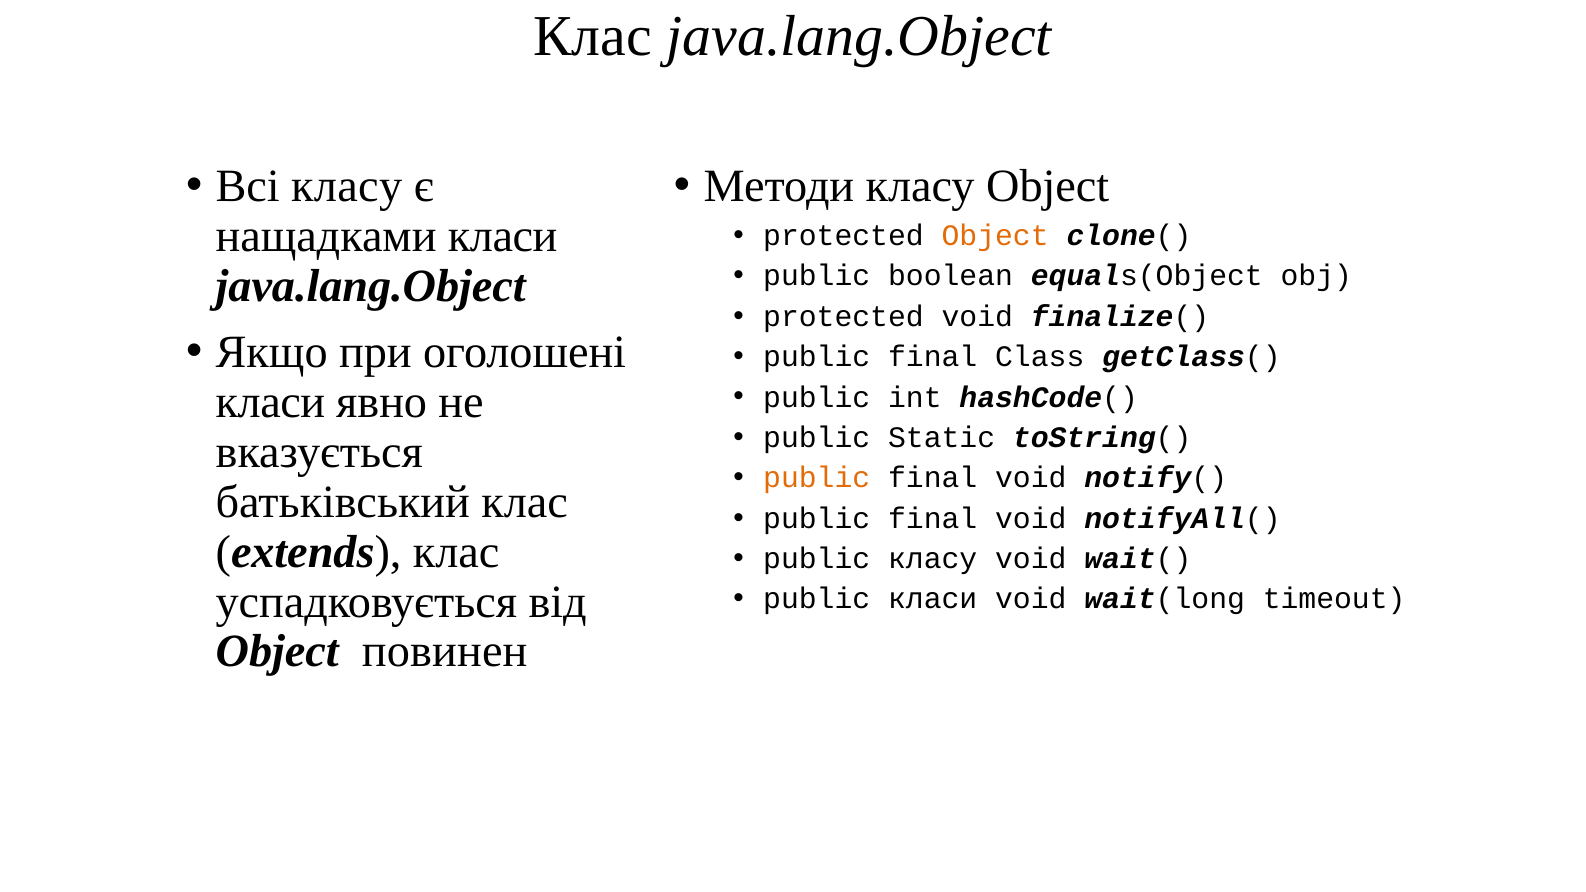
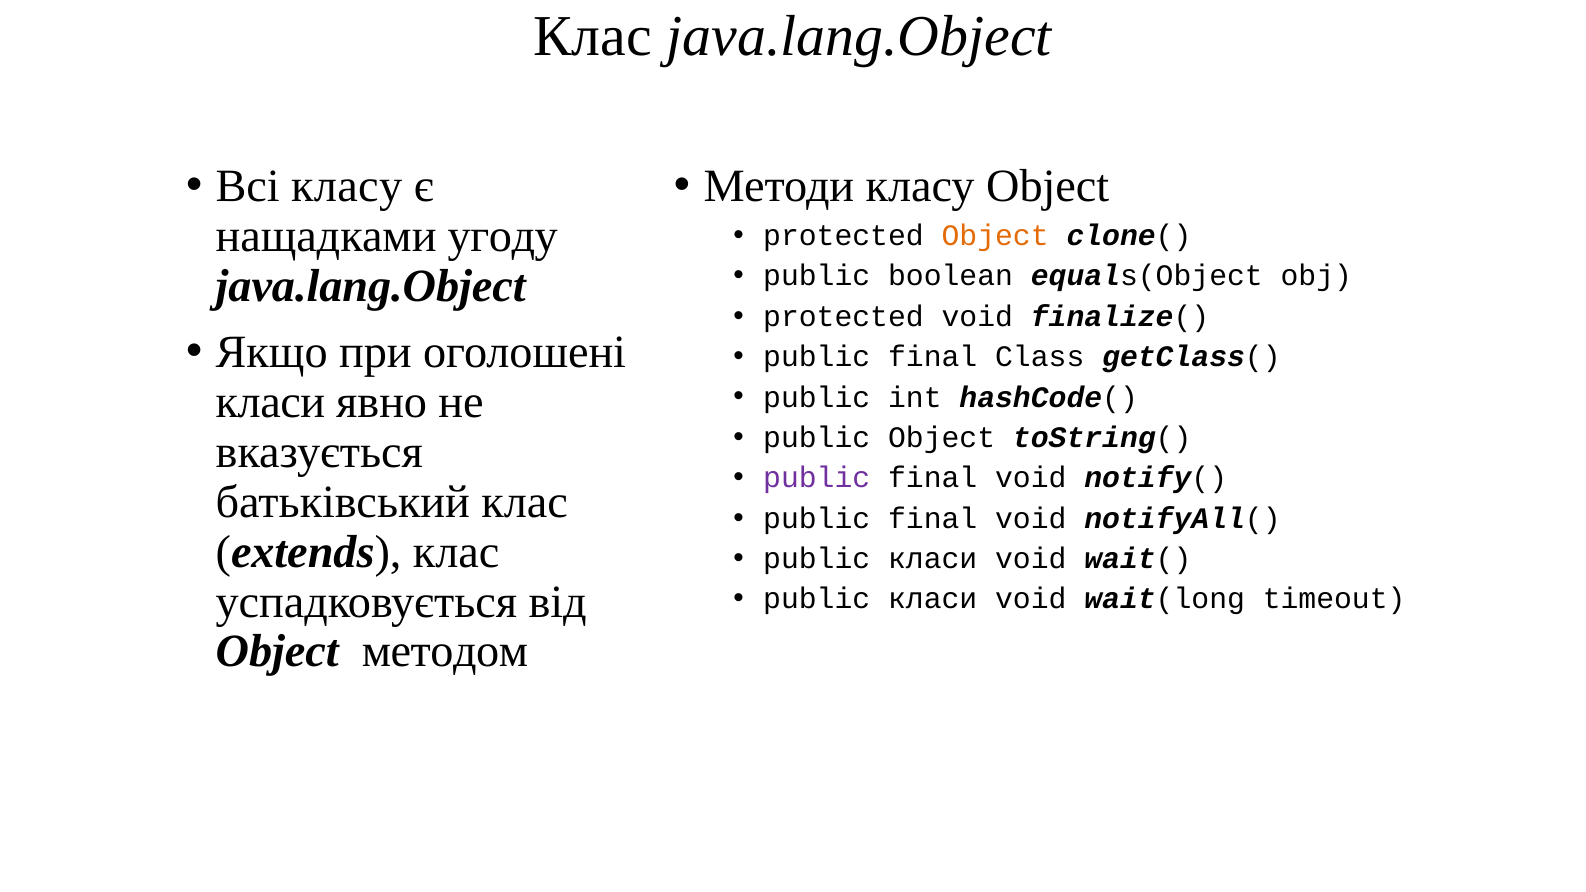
нащадками класи: класи -> угоду (503, 236)
public Static: Static -> Object (942, 438)
public colour: orange -> purple (817, 478)
класу: класу -> класи (933, 559)
повинен: повинен -> методом (445, 652)
